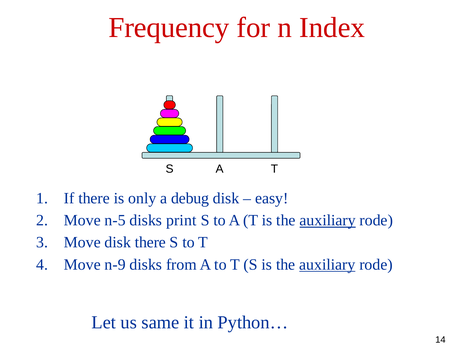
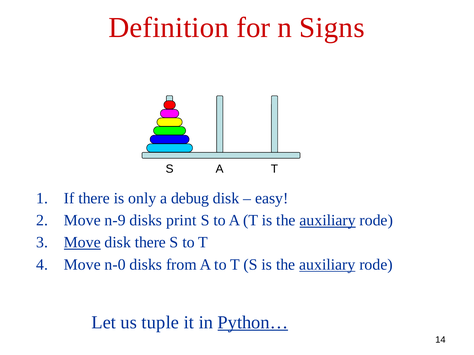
Frequency: Frequency -> Definition (169, 28)
Index: Index -> Signs (332, 28)
n-5: n-5 -> n-9 (115, 221)
Move underline: none -> present (82, 243)
n-9: n-9 -> n-0 (115, 265)
same: same -> tuple (160, 323)
Python… underline: none -> present (253, 323)
